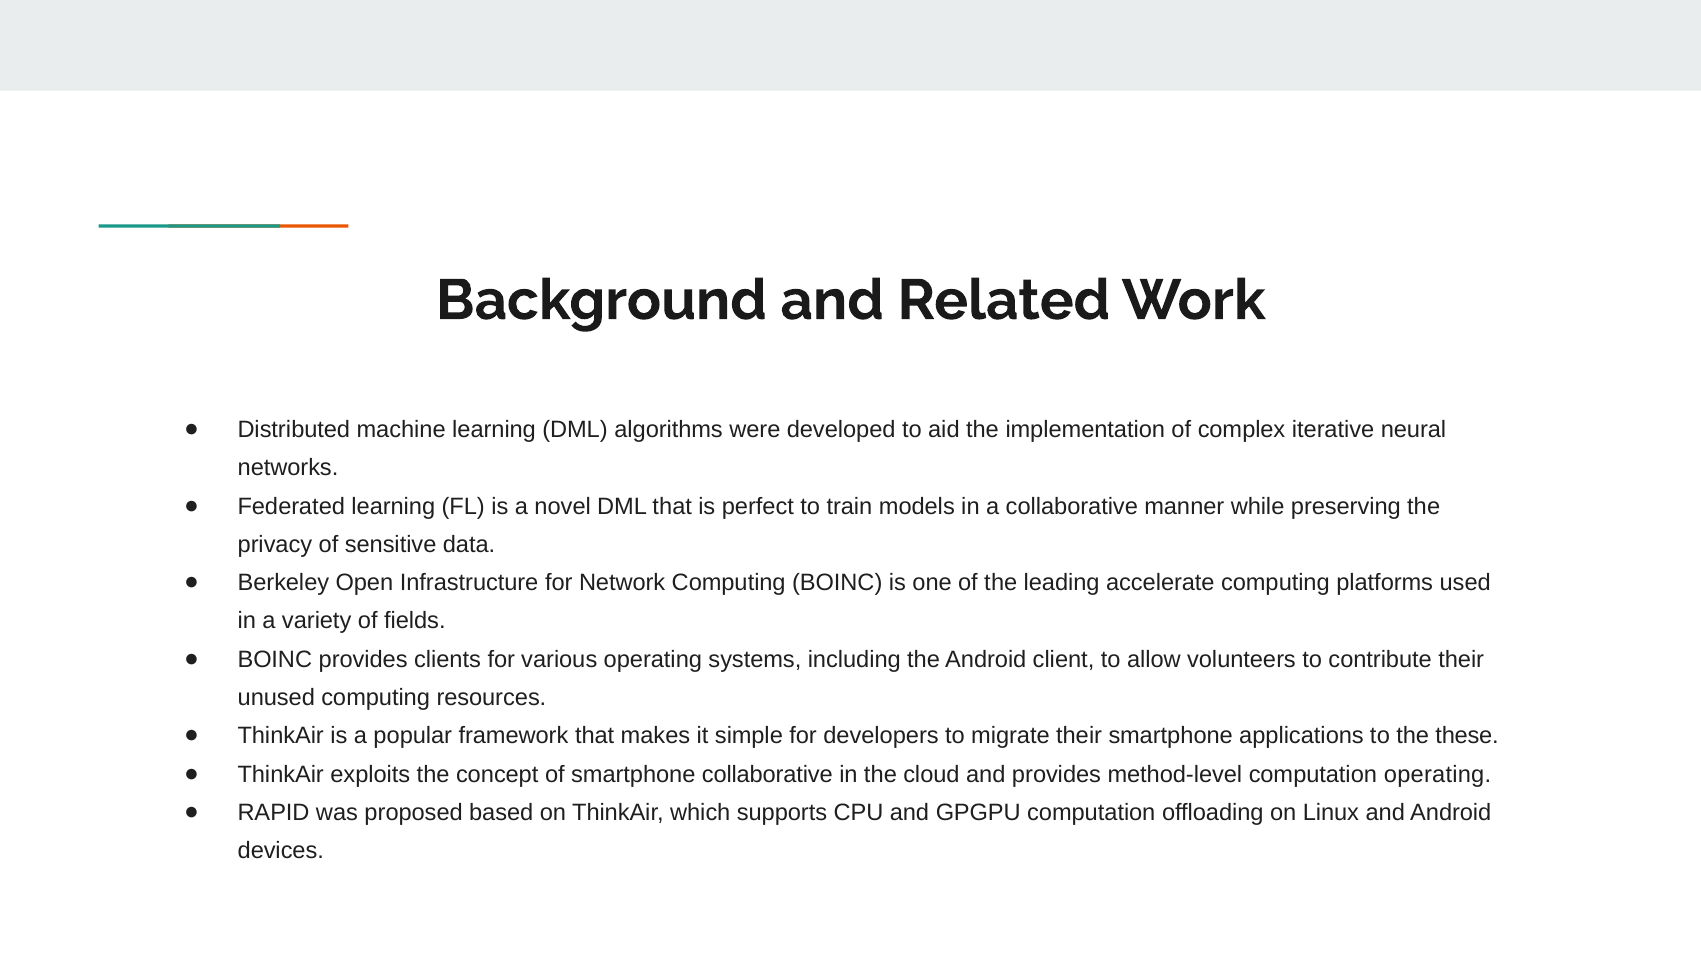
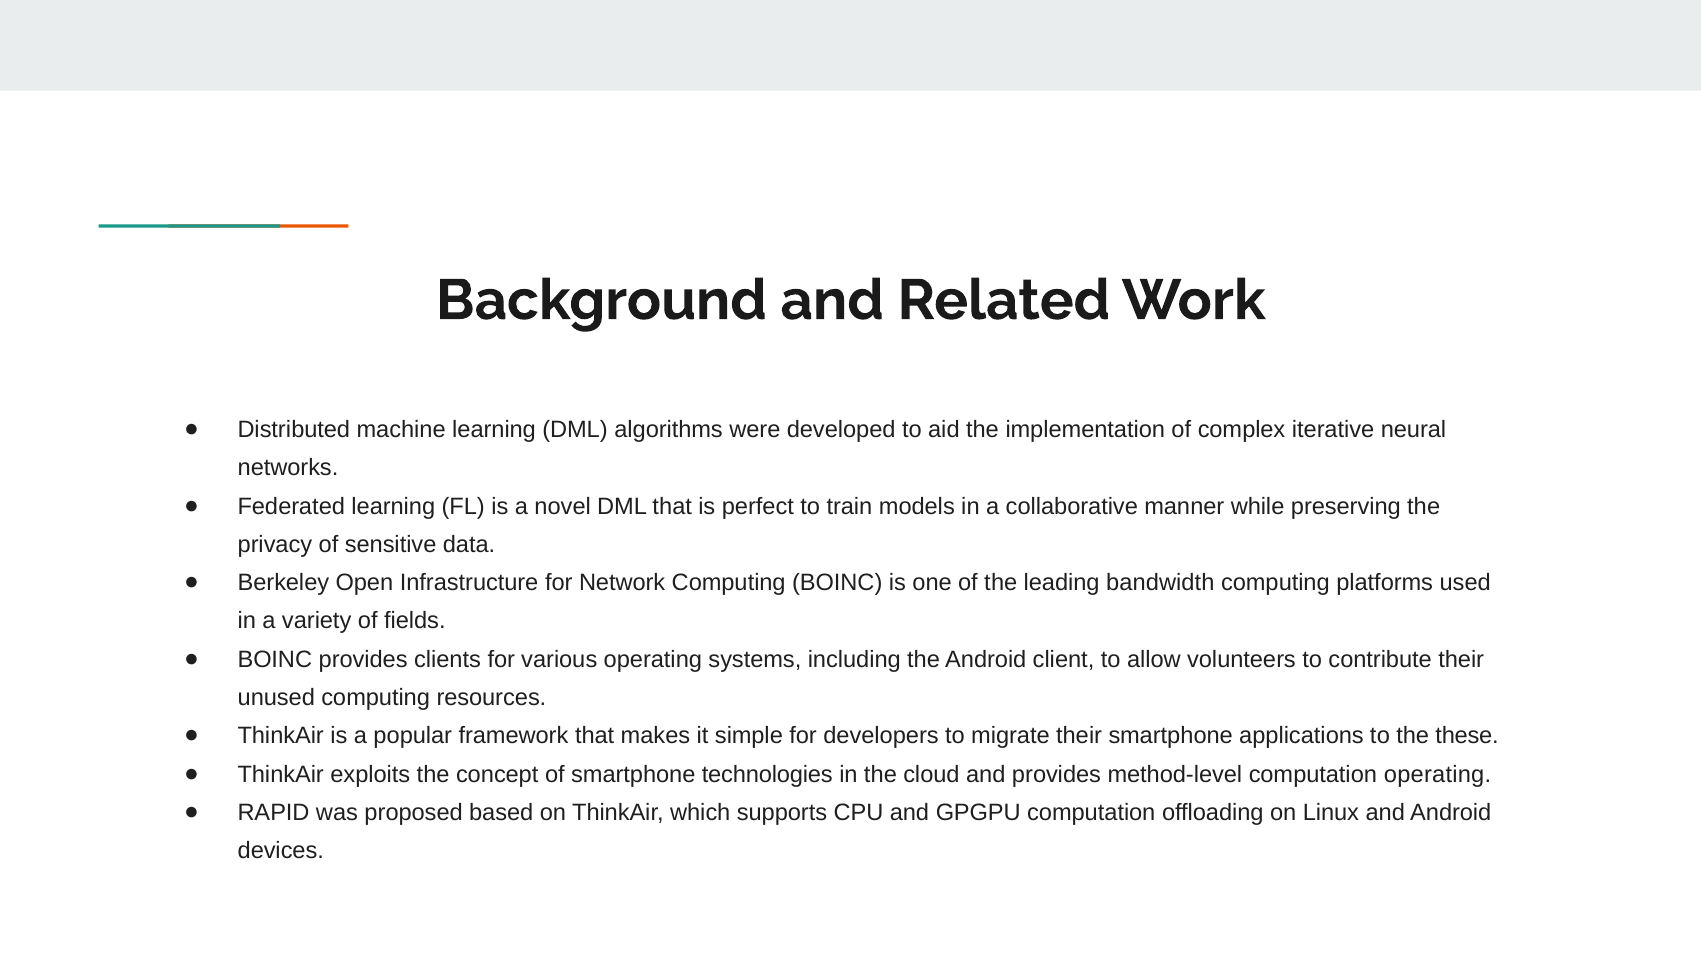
accelerate: accelerate -> bandwidth (1160, 583)
smartphone collaborative: collaborative -> technologies (767, 774)
